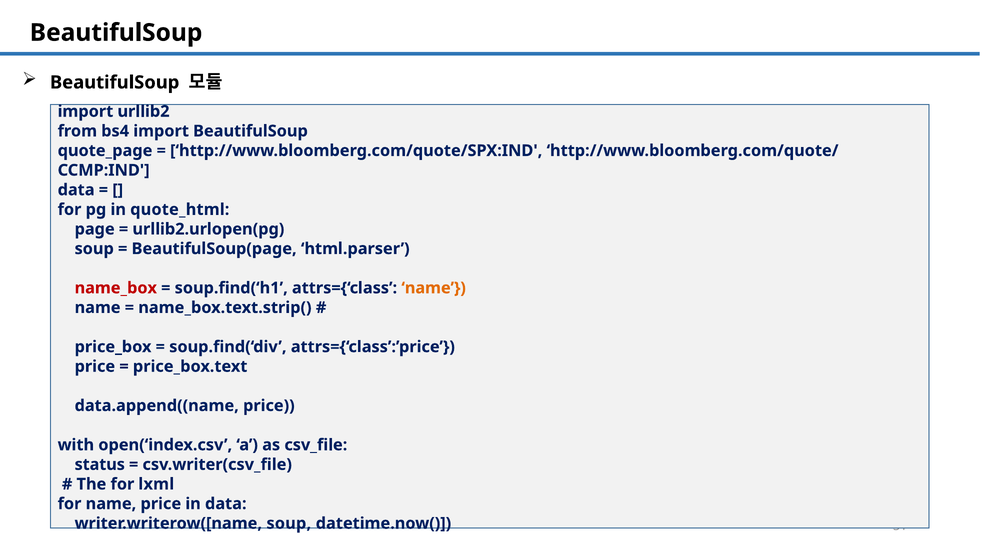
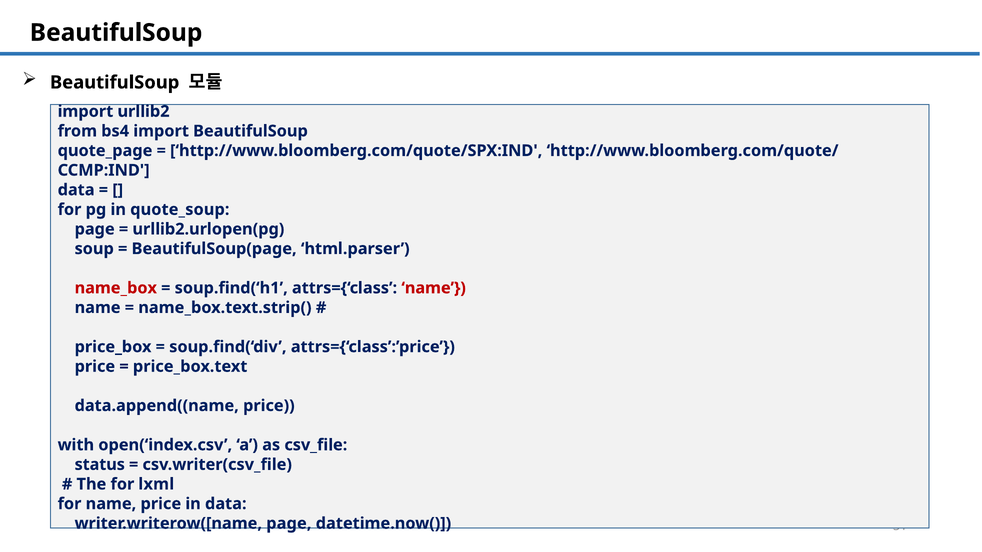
quote_html: quote_html -> quote_soup (180, 210)
name colour: orange -> red (434, 288)
writer.writerow([name soup: soup -> page (289, 524)
